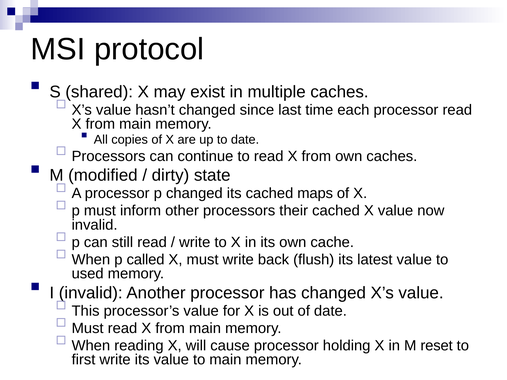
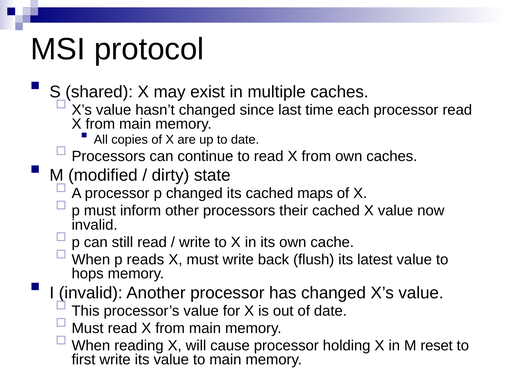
called: called -> reads (145, 260)
used: used -> hops (88, 274)
